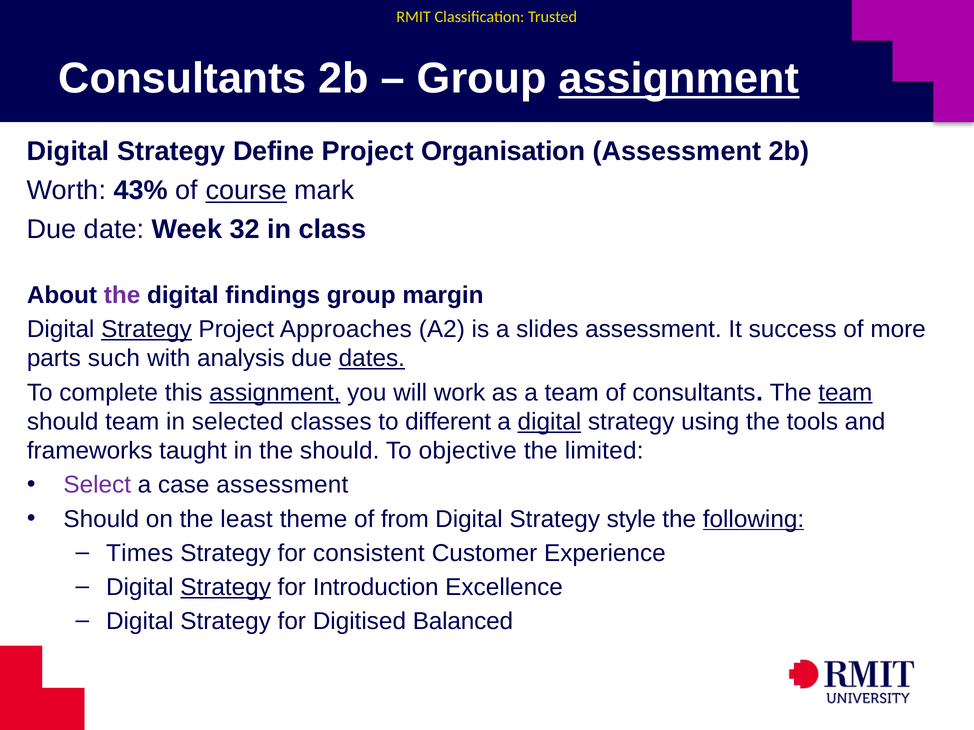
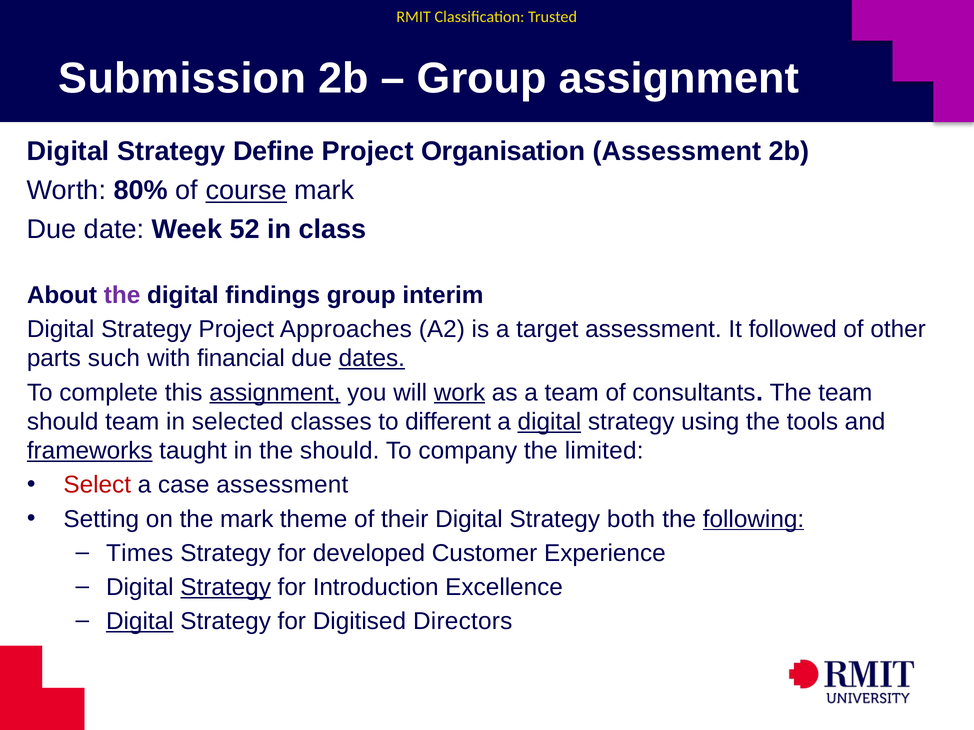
Consultants: Consultants -> Submission (182, 79)
assignment underline: present -> none (679, 79)
43%: 43% -> 80% (141, 191)
32: 32 -> 52 (245, 230)
margin: margin -> interim (443, 295)
Strategy underline: present -> none (146, 329)
slides: slides -> target (547, 329)
success: success -> followed (793, 329)
more: more -> other (898, 329)
analysis: analysis -> financial (241, 359)
work underline: none -> present (459, 393)
team underline: present -> none (845, 393)
frameworks underline: none -> present (90, 451)
objective: objective -> company (468, 451)
Select colour: purple -> red (97, 485)
Should: Should -> Setting (101, 519)
the least: least -> mark (247, 519)
from: from -> their (405, 519)
style: style -> both (631, 519)
consistent: consistent -> developed (369, 553)
Digital underline: none -> present (140, 622)
Balanced: Balanced -> Directors (463, 622)
